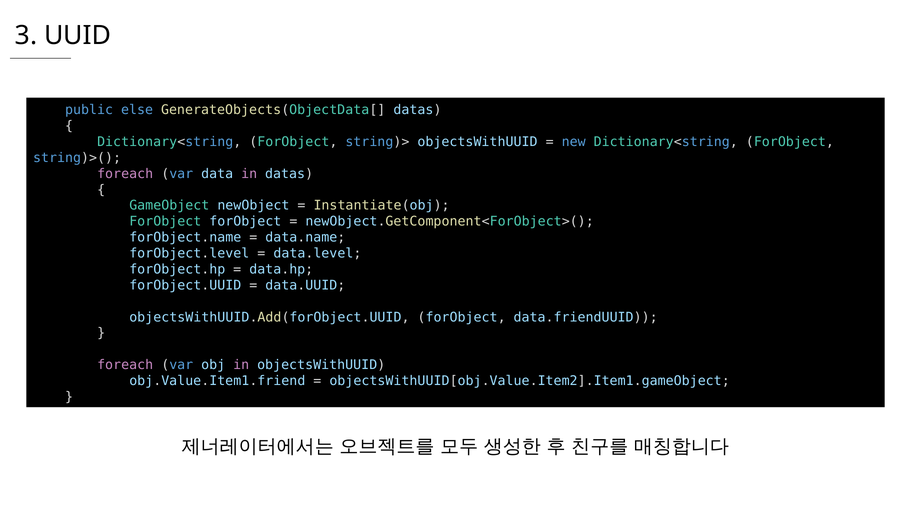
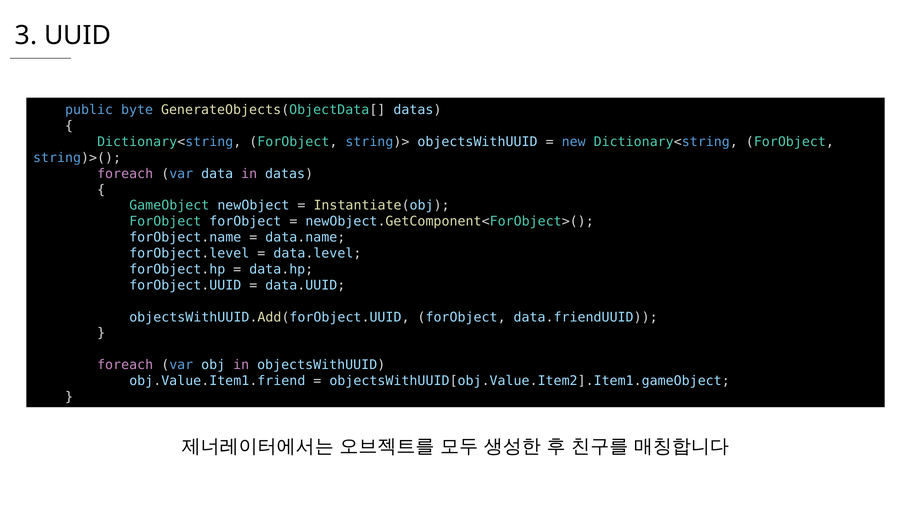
else: else -> byte (137, 110)
